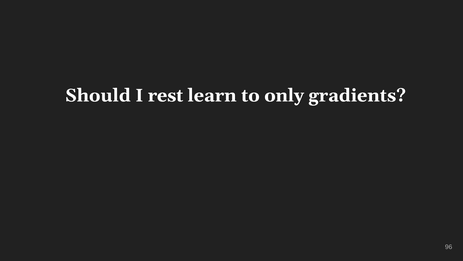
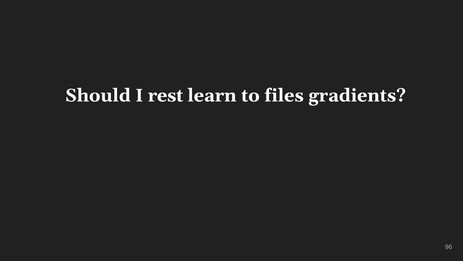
only: only -> files (284, 95)
